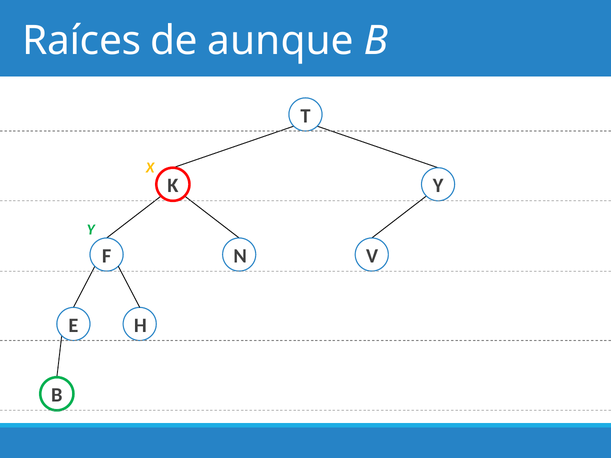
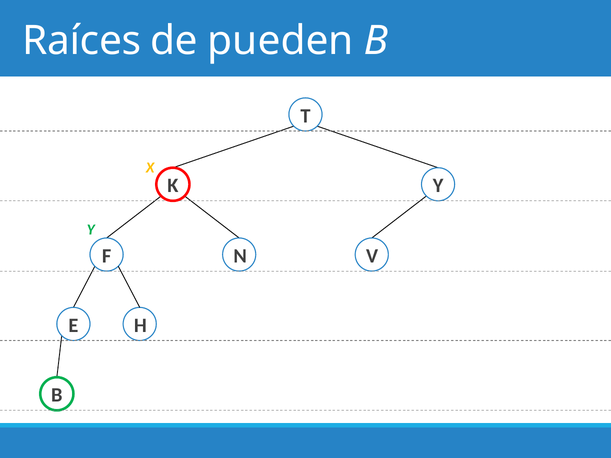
aunque: aunque -> pueden (281, 41)
